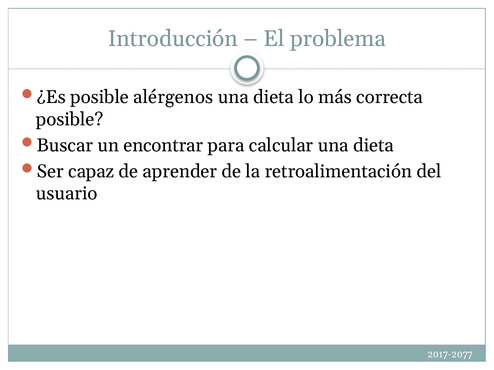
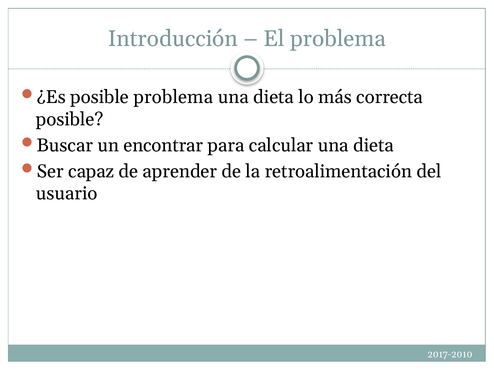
posible alérgenos: alérgenos -> problema (173, 97)
2017-2077: 2017-2077 -> 2017-2010 (450, 355)
